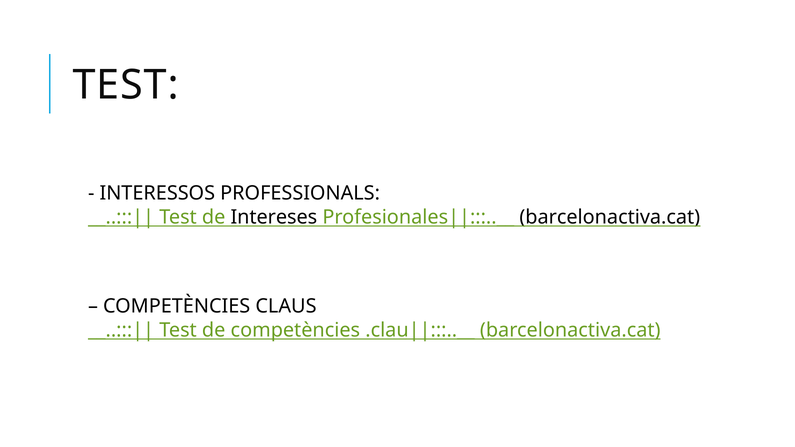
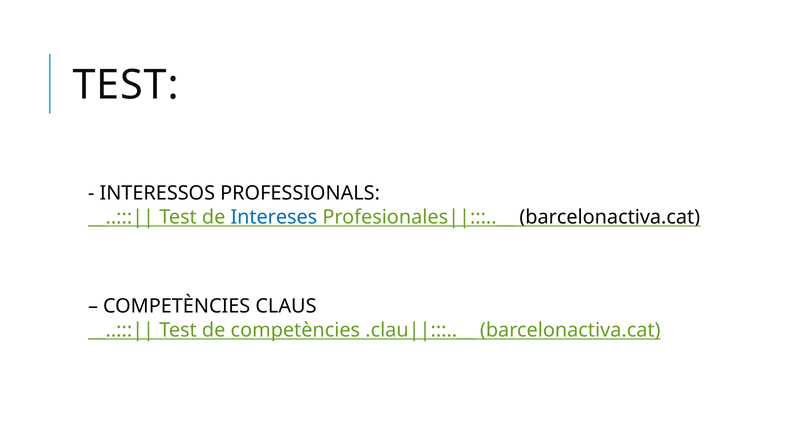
Intereses colour: black -> blue (274, 217)
